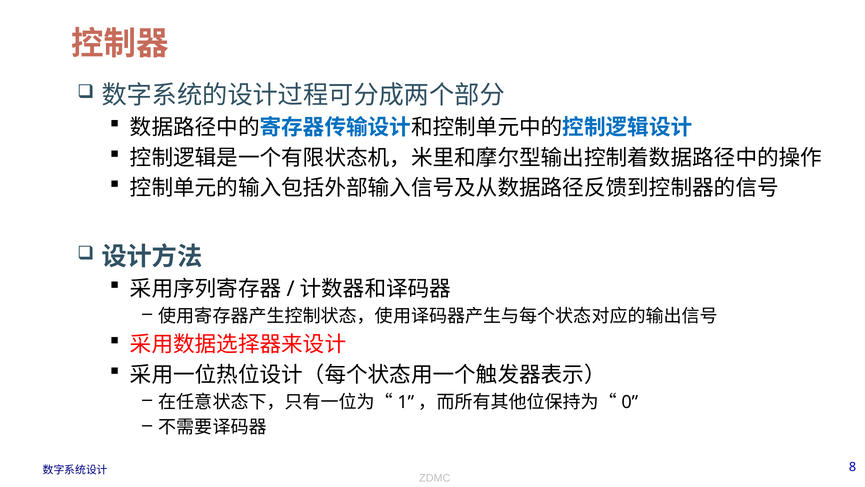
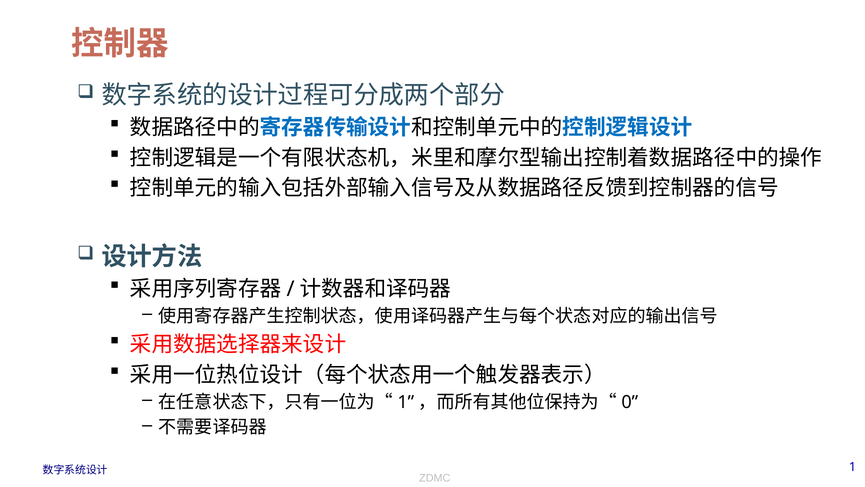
8: 8 -> 1 (852, 467)
